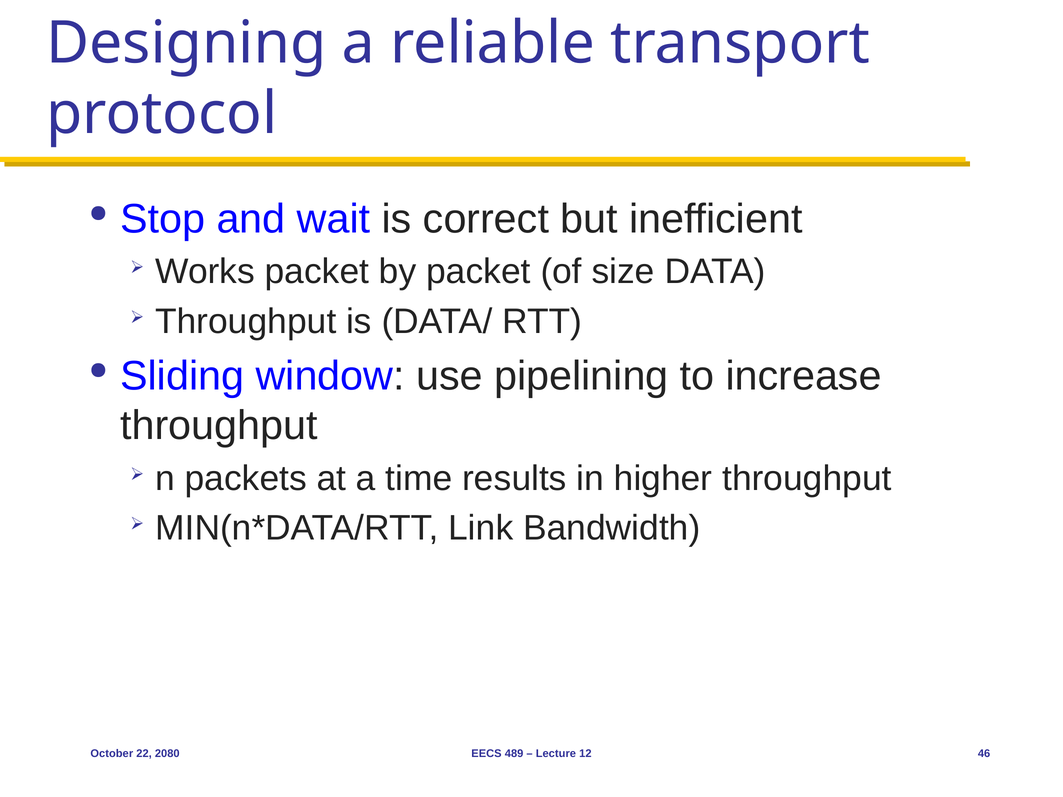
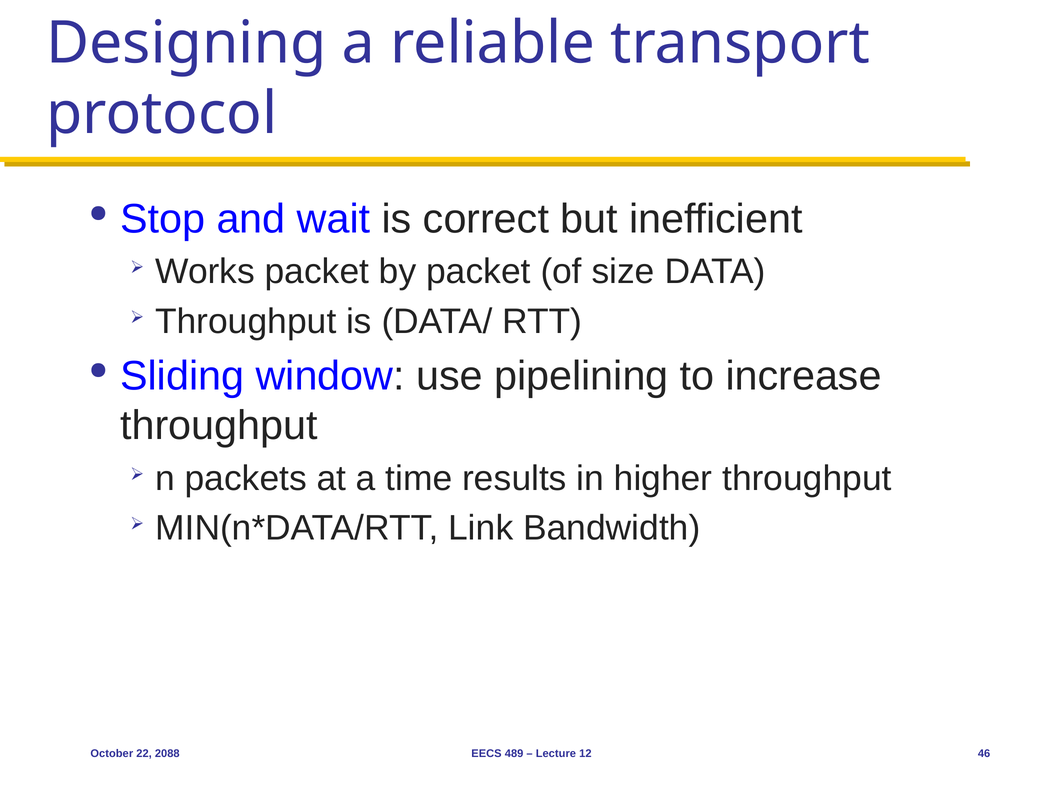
2080: 2080 -> 2088 (167, 754)
